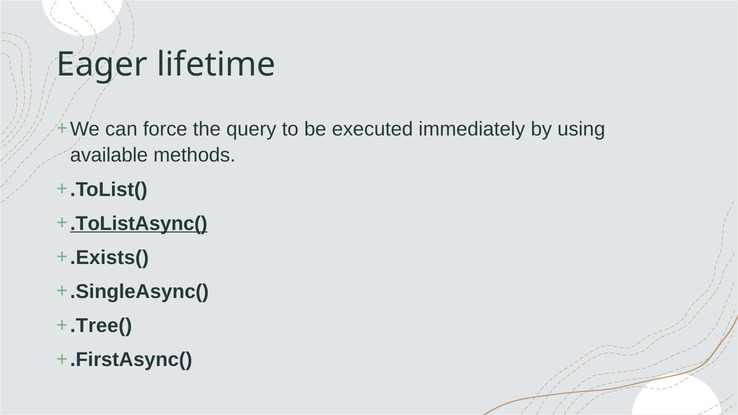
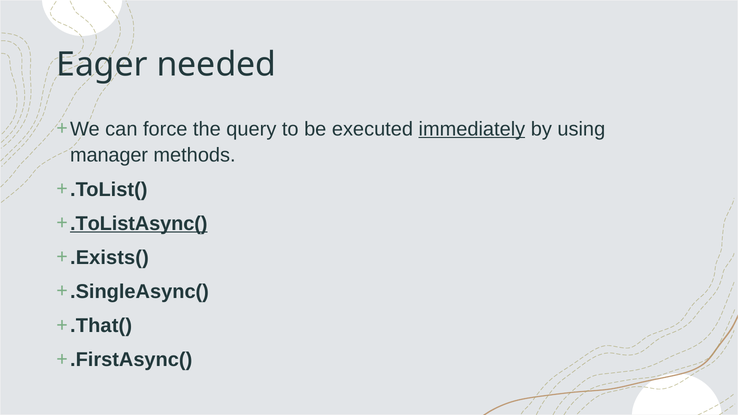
lifetime: lifetime -> needed (216, 65)
immediately underline: none -> present (472, 129)
available: available -> manager (109, 155)
.Tree(: .Tree( -> .That( (101, 326)
